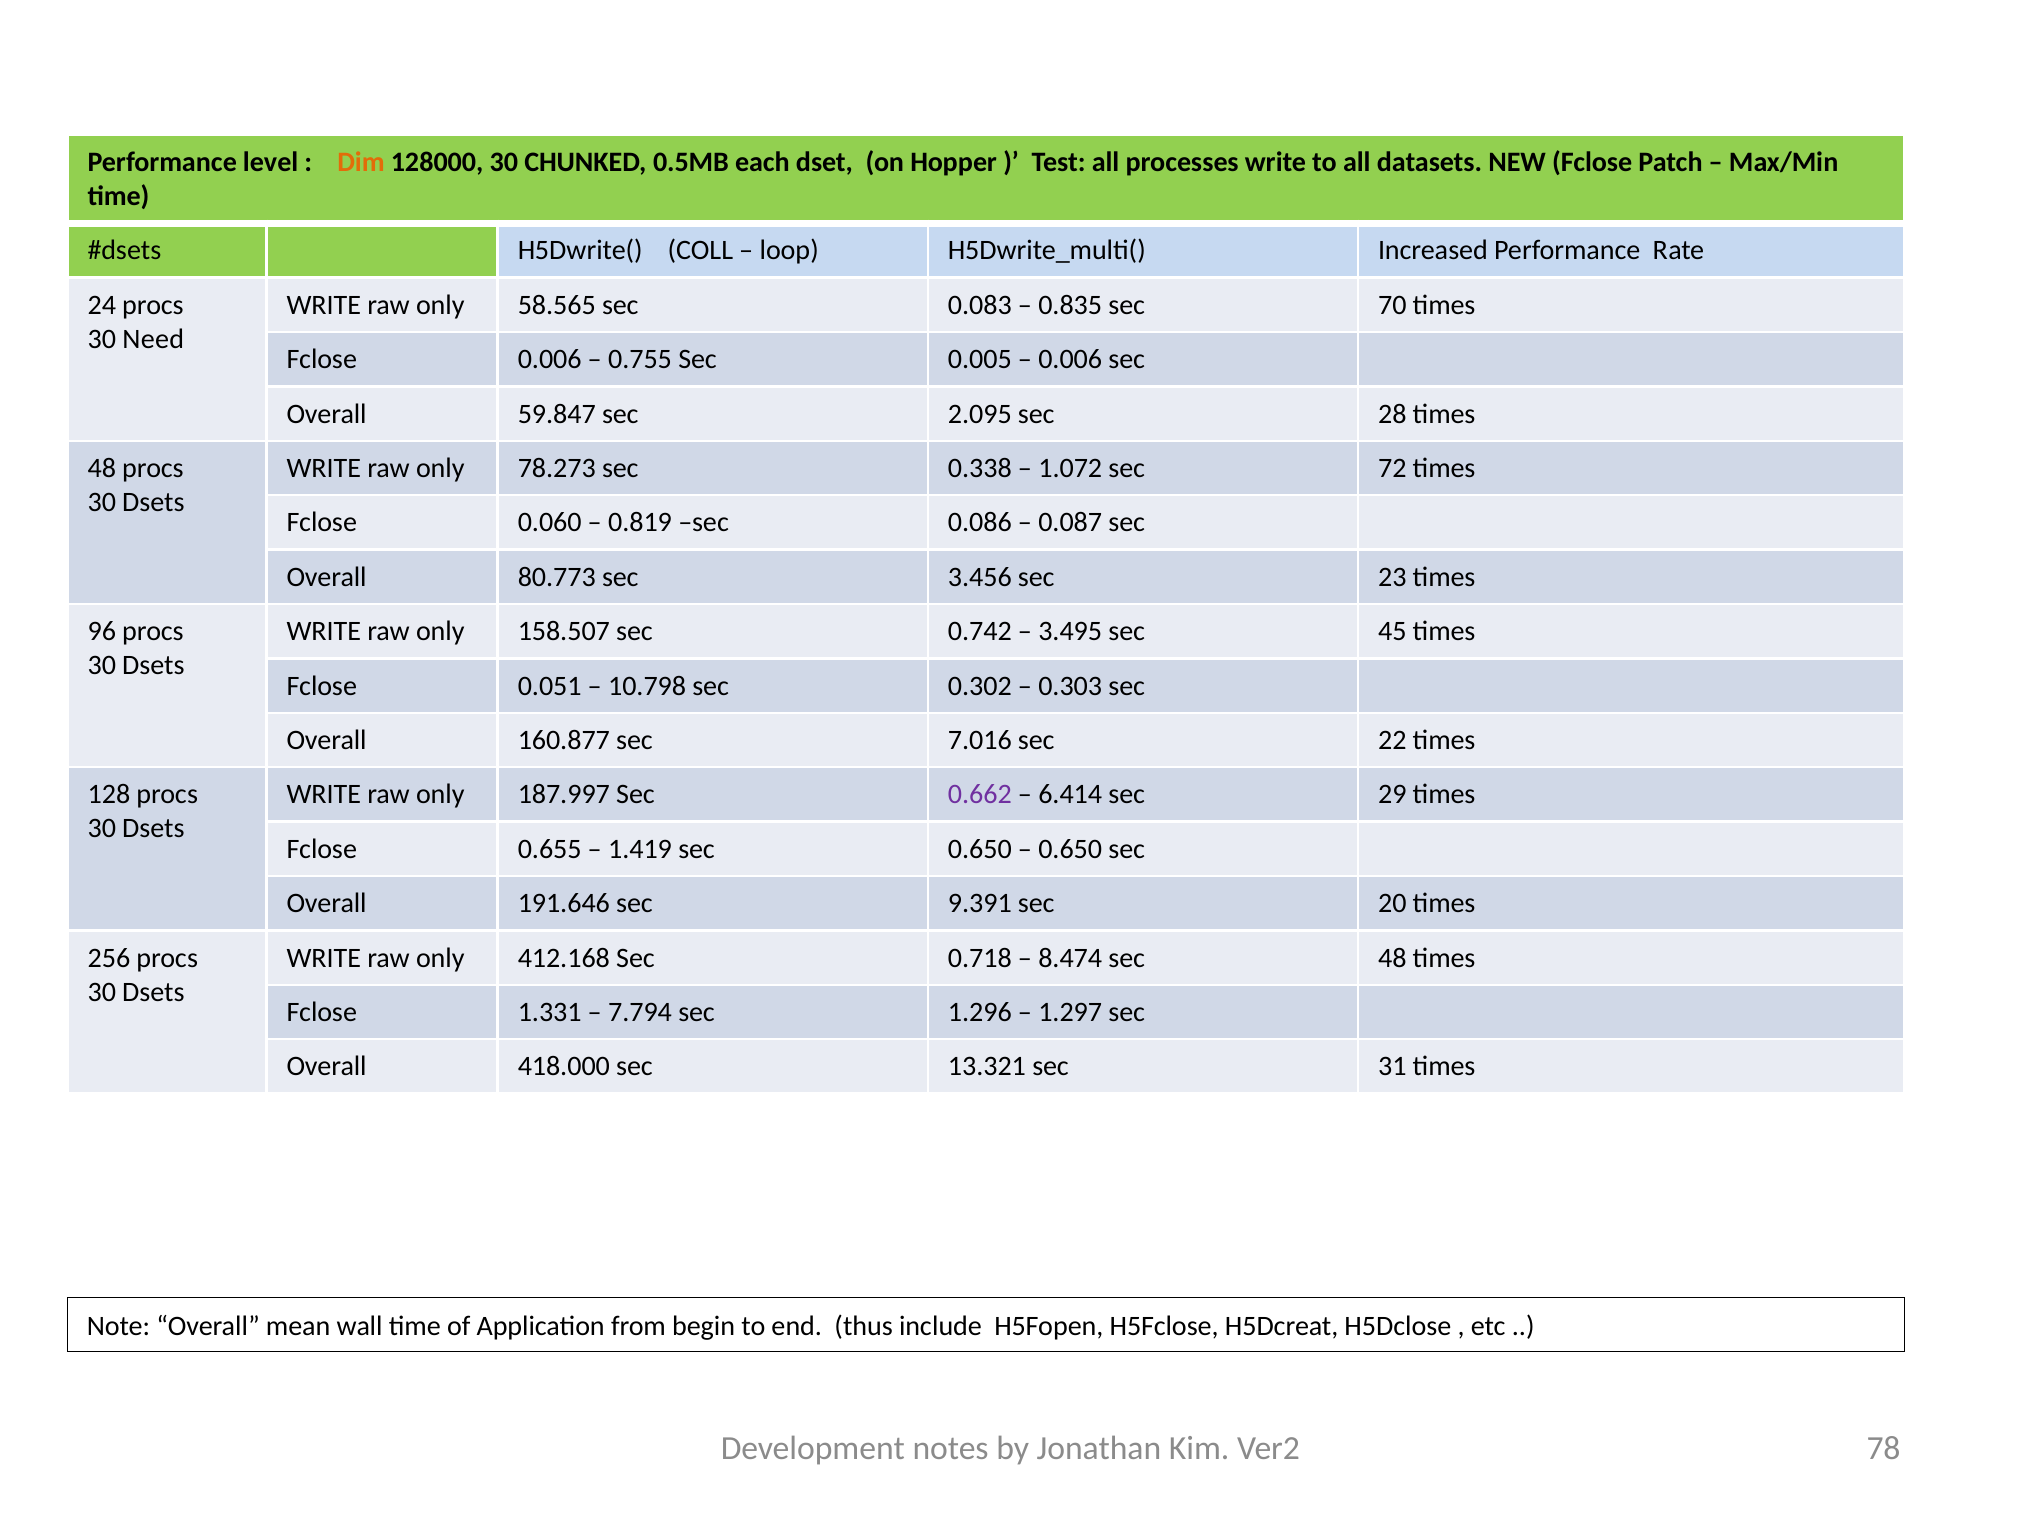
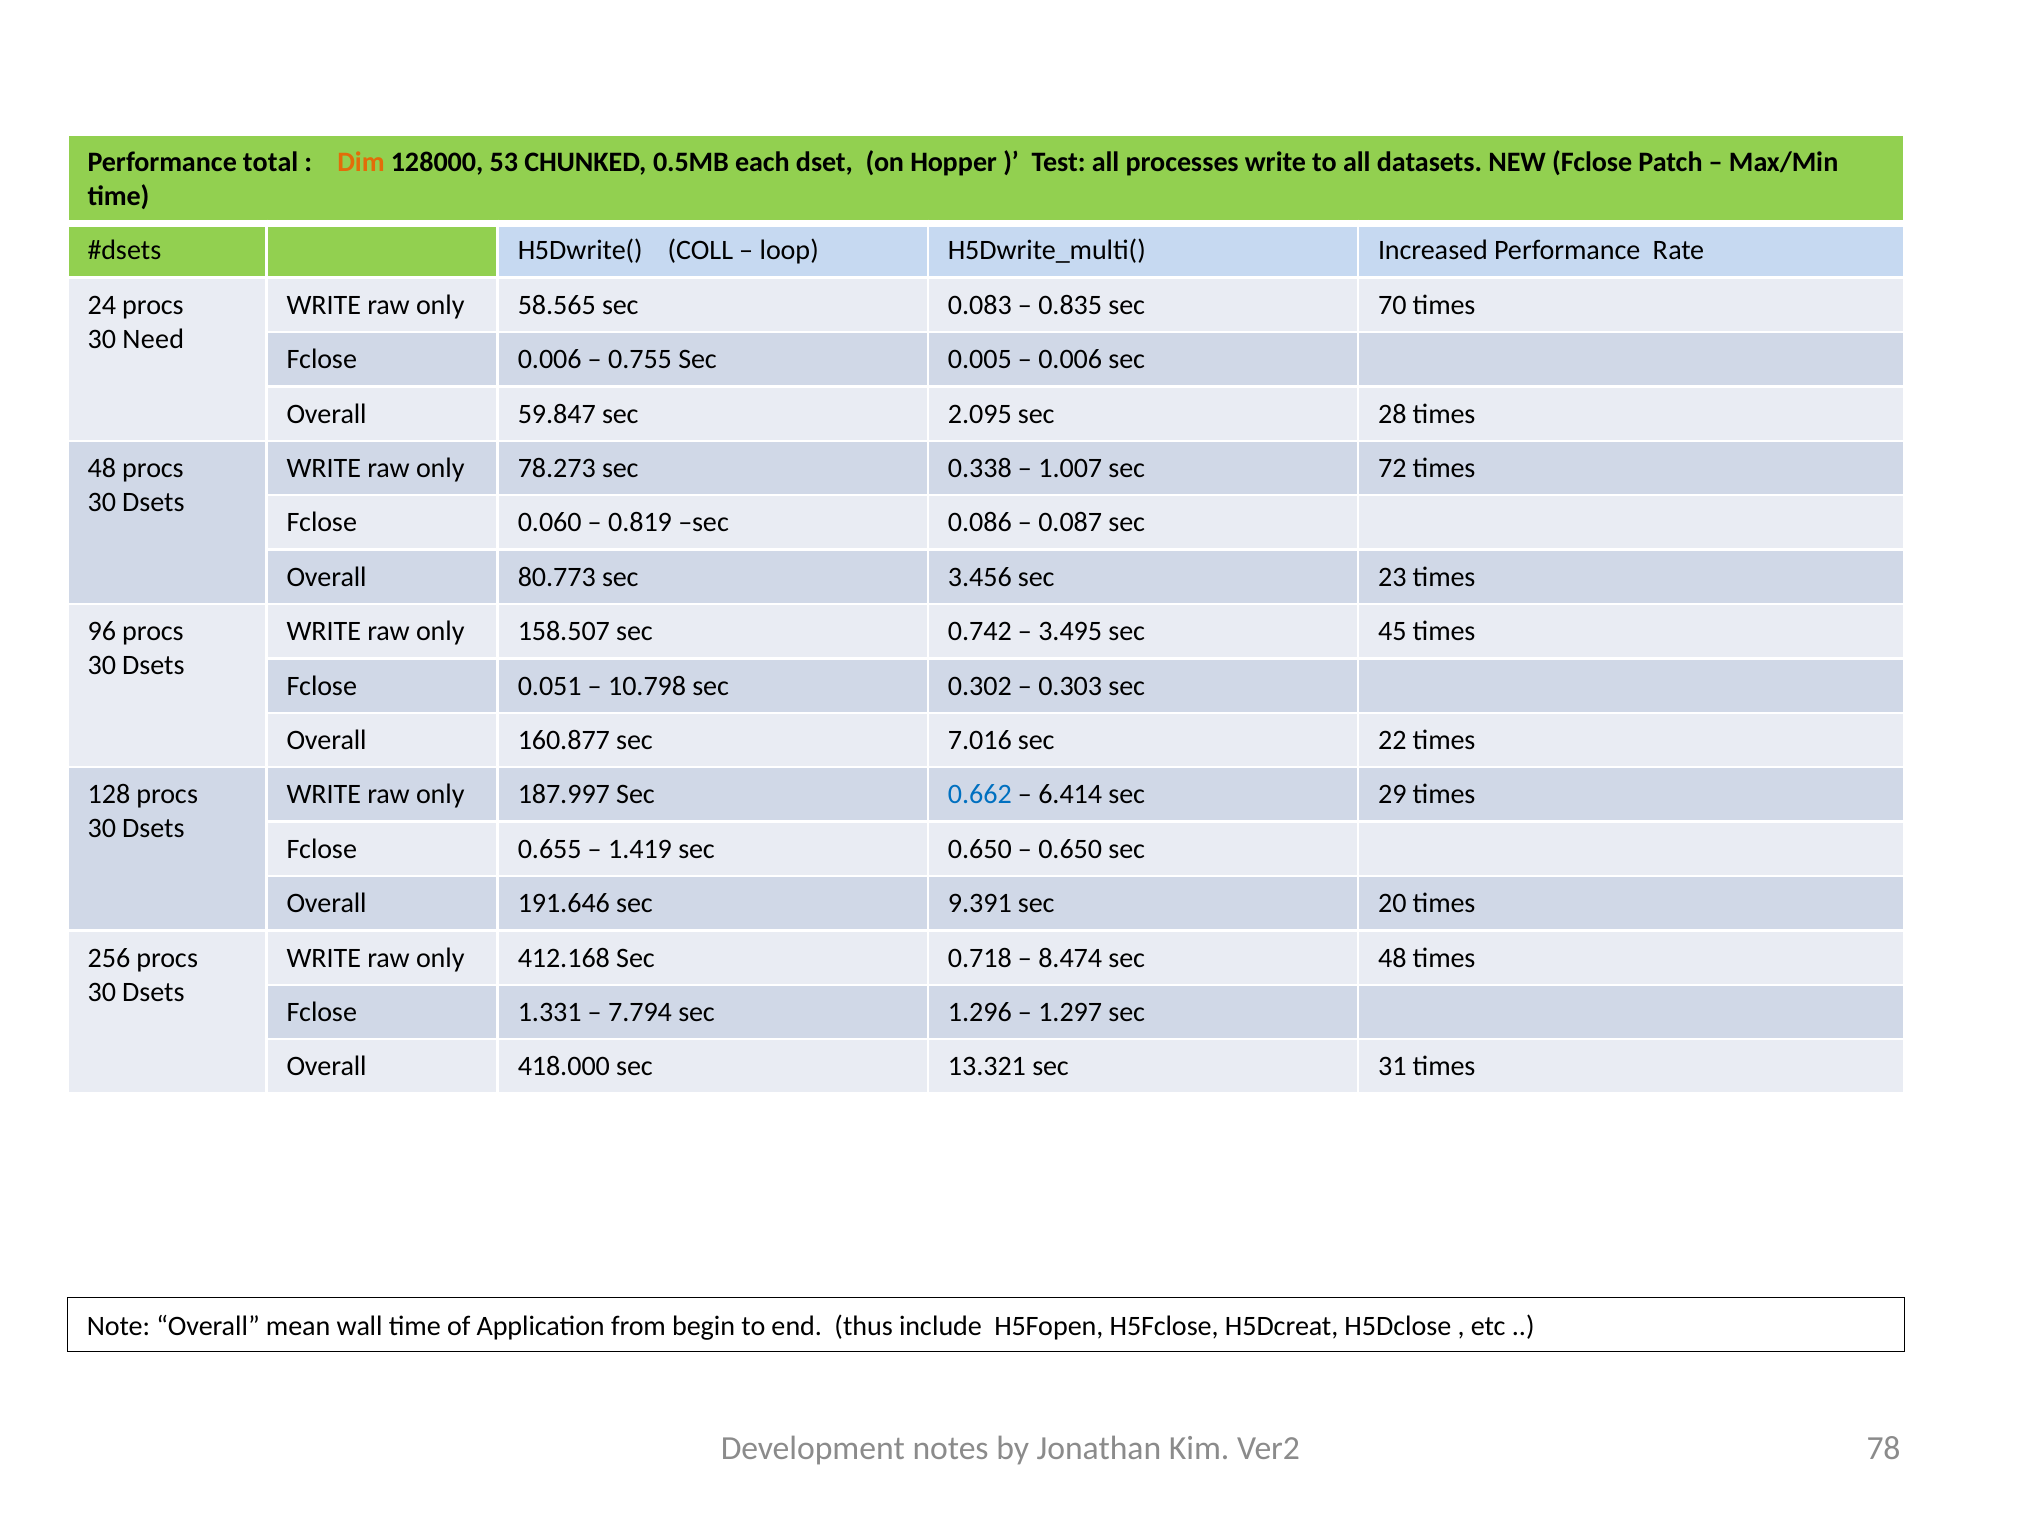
level: level -> total (271, 162)
128000 30: 30 -> 53 (504, 162)
1.072: 1.072 -> 1.007 (1070, 468)
0.662 colour: purple -> blue (980, 794)
